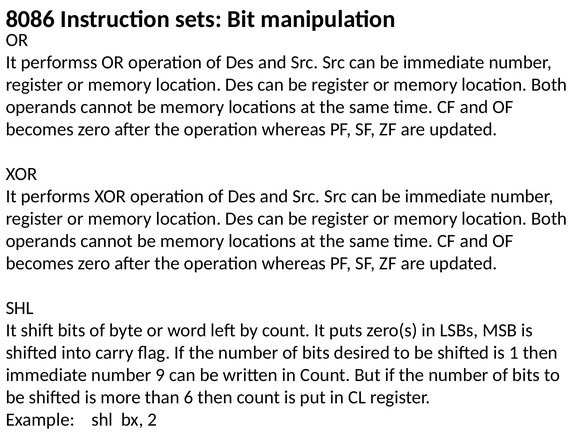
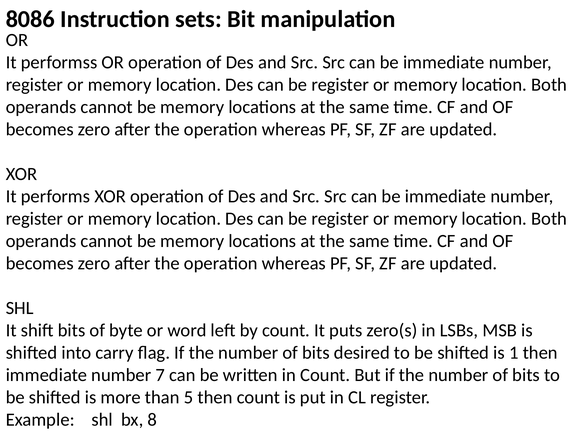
9: 9 -> 7 (160, 375)
6: 6 -> 5 (189, 397)
2: 2 -> 8 (152, 420)
